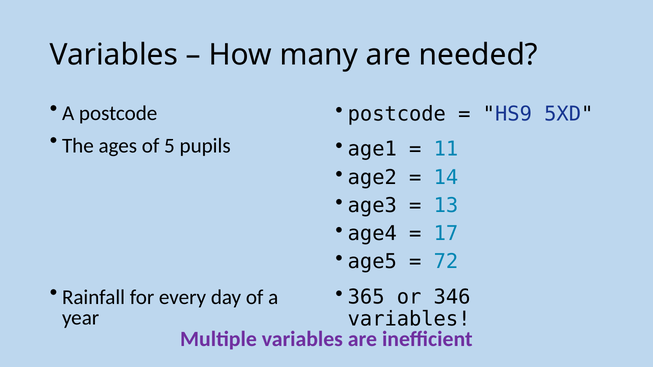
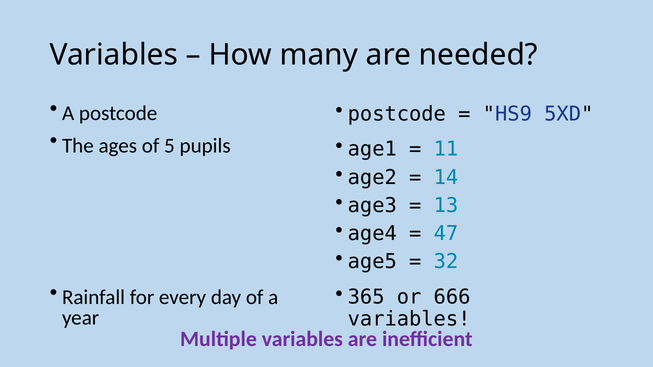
17: 17 -> 47 (446, 234)
72: 72 -> 32 (446, 262)
346: 346 -> 666 (452, 297)
